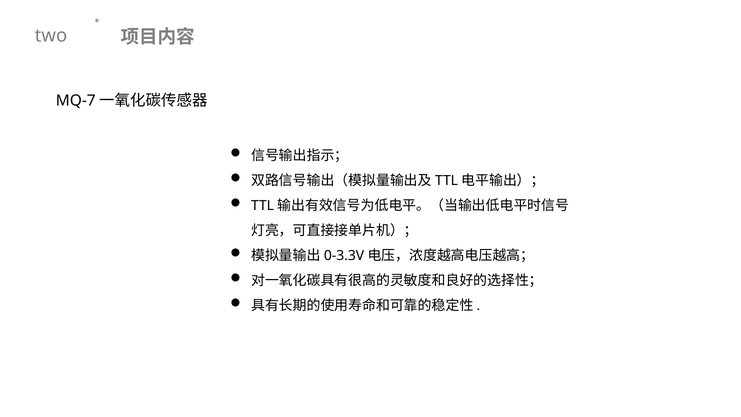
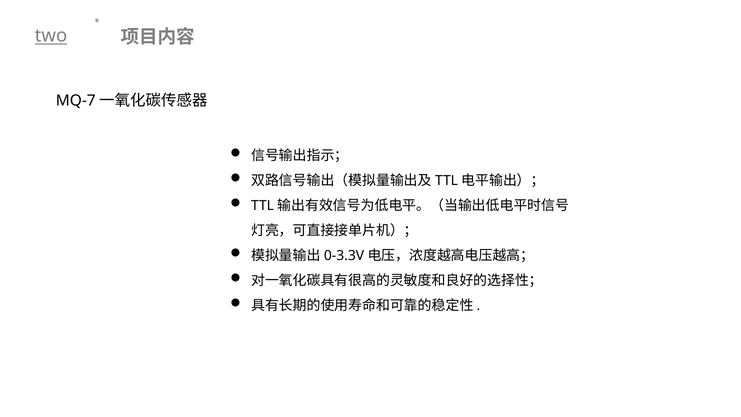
two underline: none -> present (51, 36)
